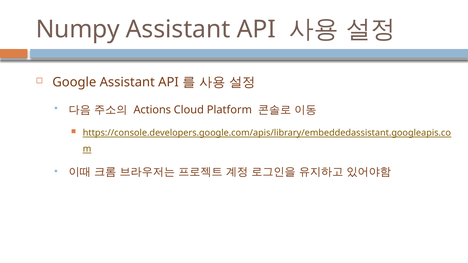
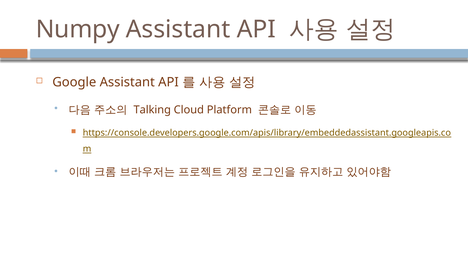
Actions: Actions -> Talking (152, 110)
